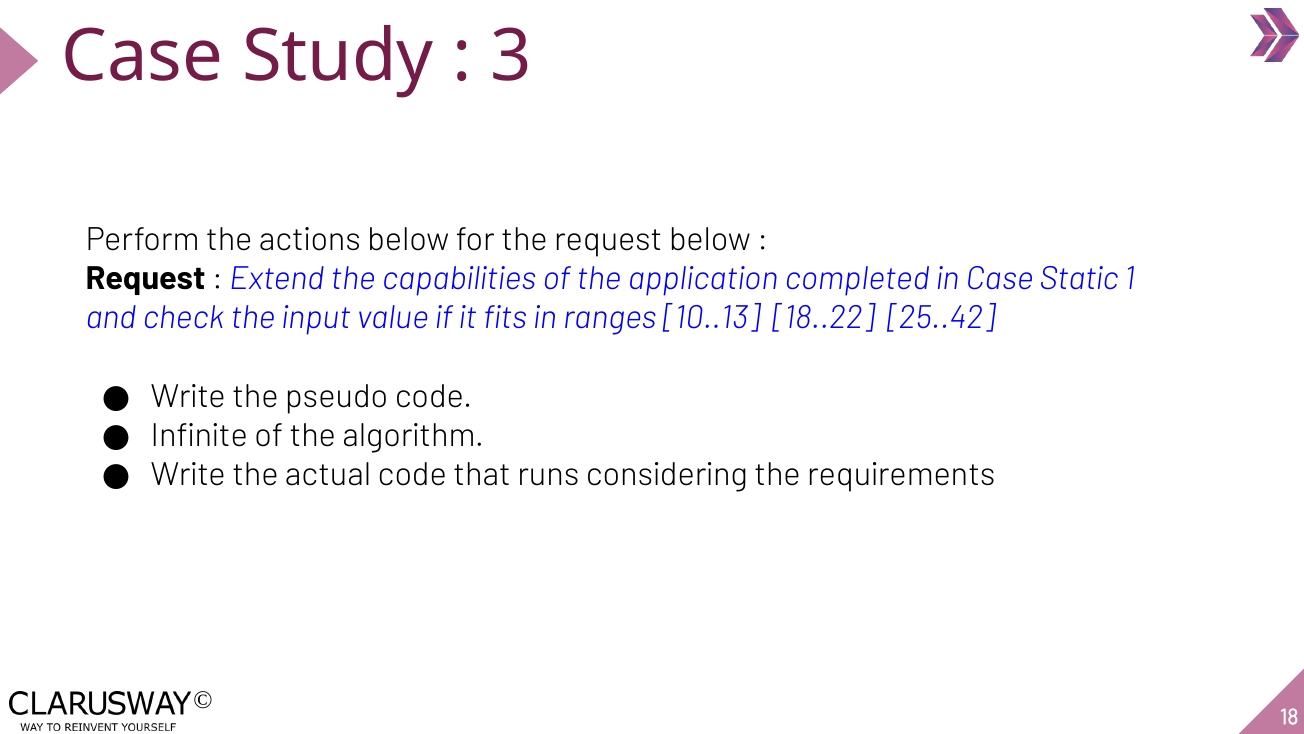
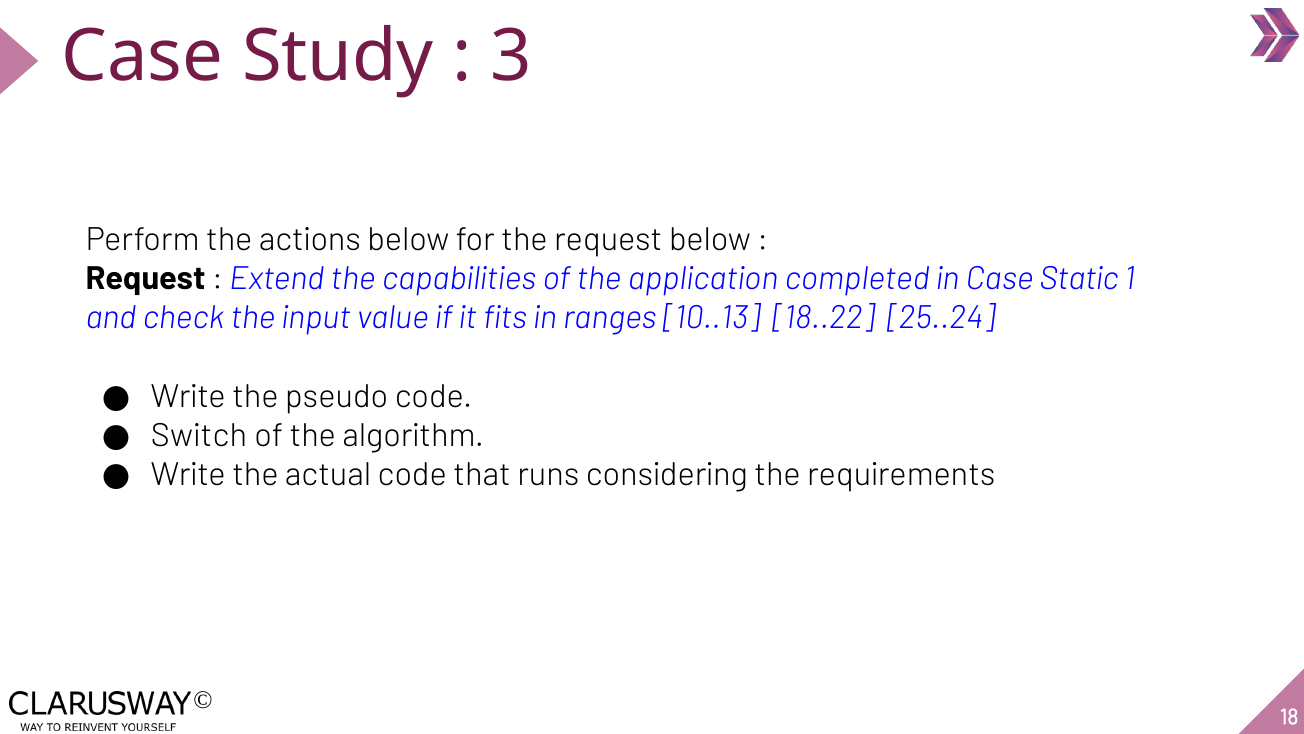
25..42: 25..42 -> 25..24 (941, 318)
Infinite: Infinite -> Switch (199, 435)
